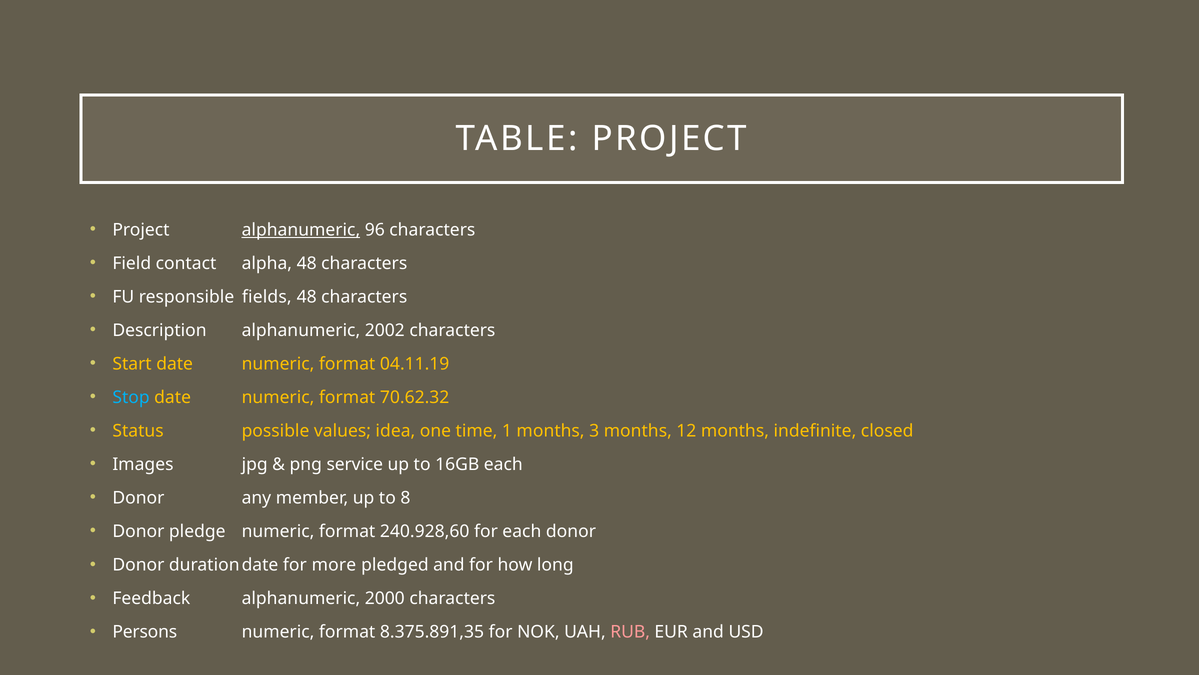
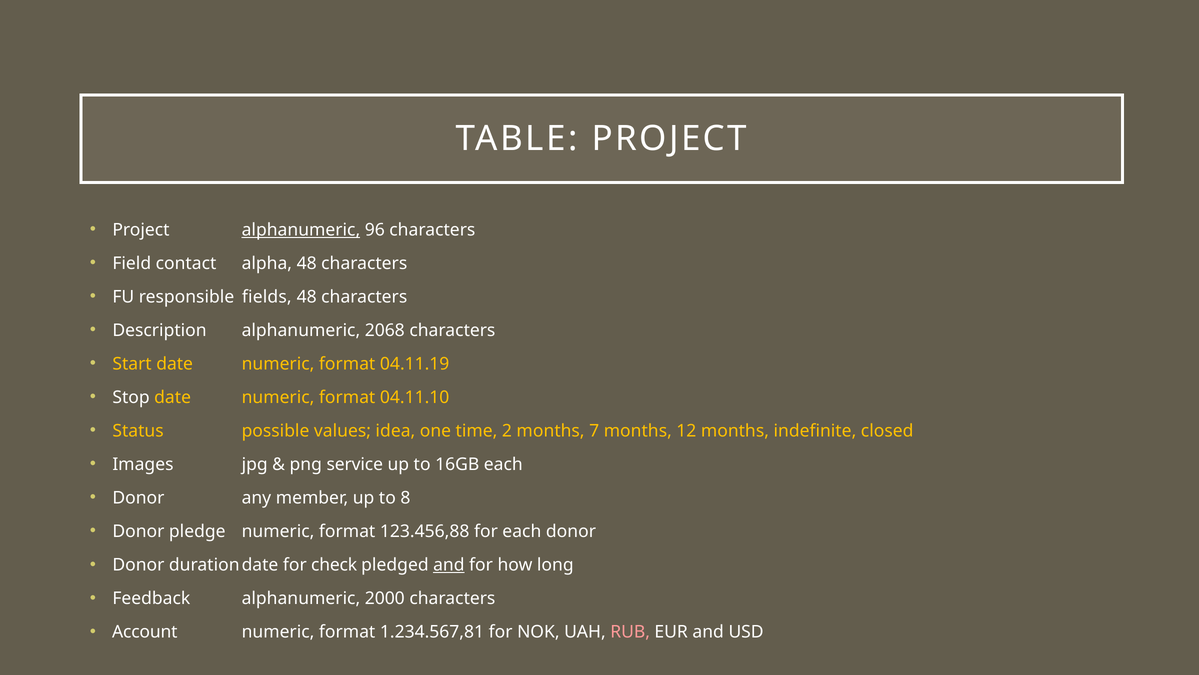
2002: 2002 -> 2068 (385, 330)
Stop colour: light blue -> white (131, 397)
70.62.32: 70.62.32 -> 04.11.10 (415, 397)
1: 1 -> 2 (507, 431)
3: 3 -> 7 (594, 431)
240.928,60: 240.928,60 -> 123.456,88 (425, 531)
more: more -> check (334, 565)
and underline: none -> present (449, 565)
Persons: Persons -> Account (145, 631)
8.375.891,35: 8.375.891,35 -> 1.234.567,81 (432, 631)
